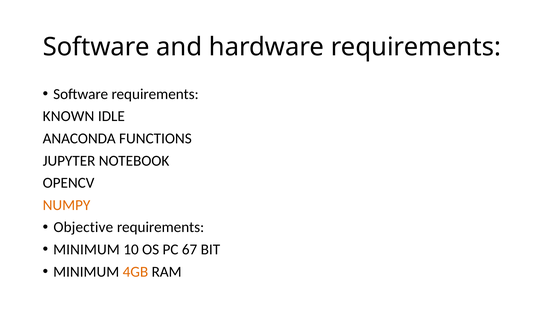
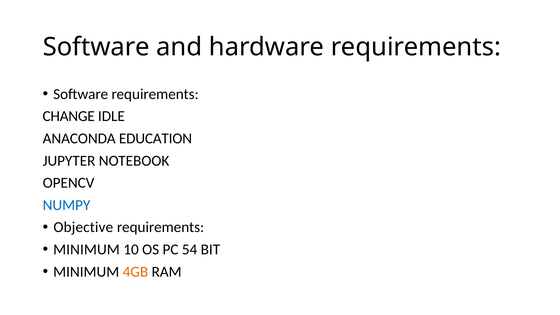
KNOWN: KNOWN -> CHANGE (69, 116)
FUNCTIONS: FUNCTIONS -> EDUCATION (155, 138)
NUMPY colour: orange -> blue (67, 205)
67: 67 -> 54 (190, 249)
